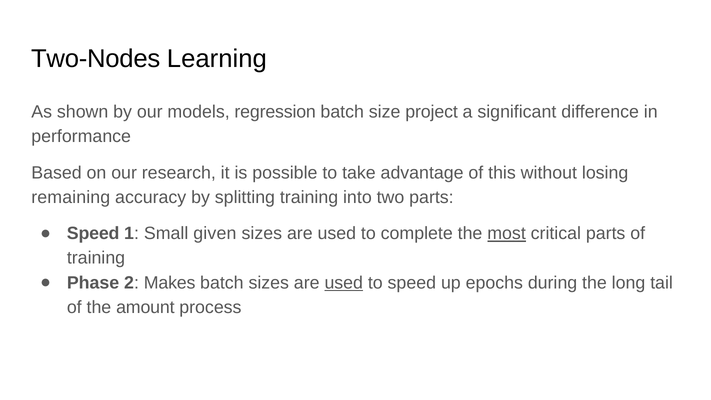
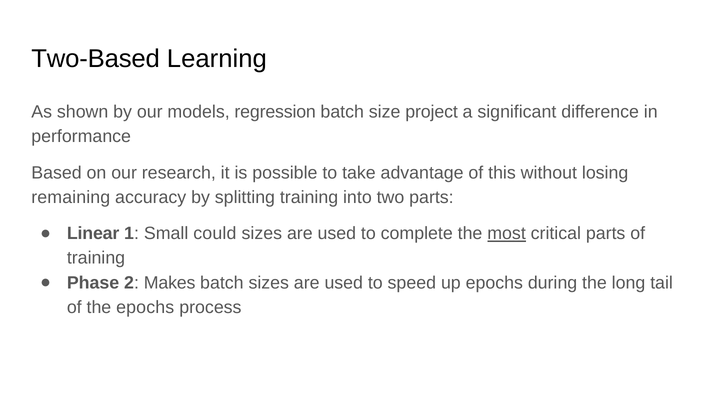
Two-Nodes: Two-Nodes -> Two-Based (96, 59)
Speed: Speed -> Linear (93, 234)
given: given -> could (215, 234)
used underline: present -> none (344, 283)
the amount: amount -> epochs (145, 307)
